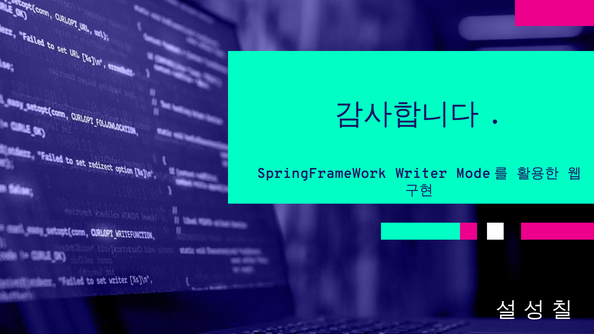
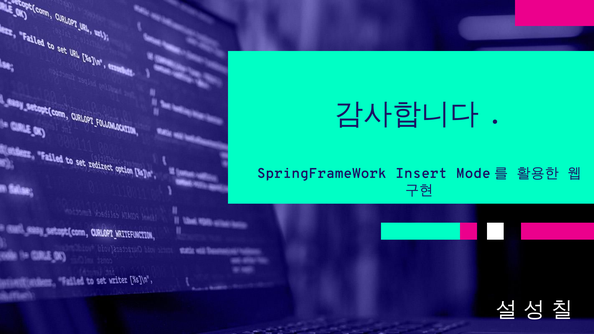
Writer: Writer -> Insert (421, 173)
